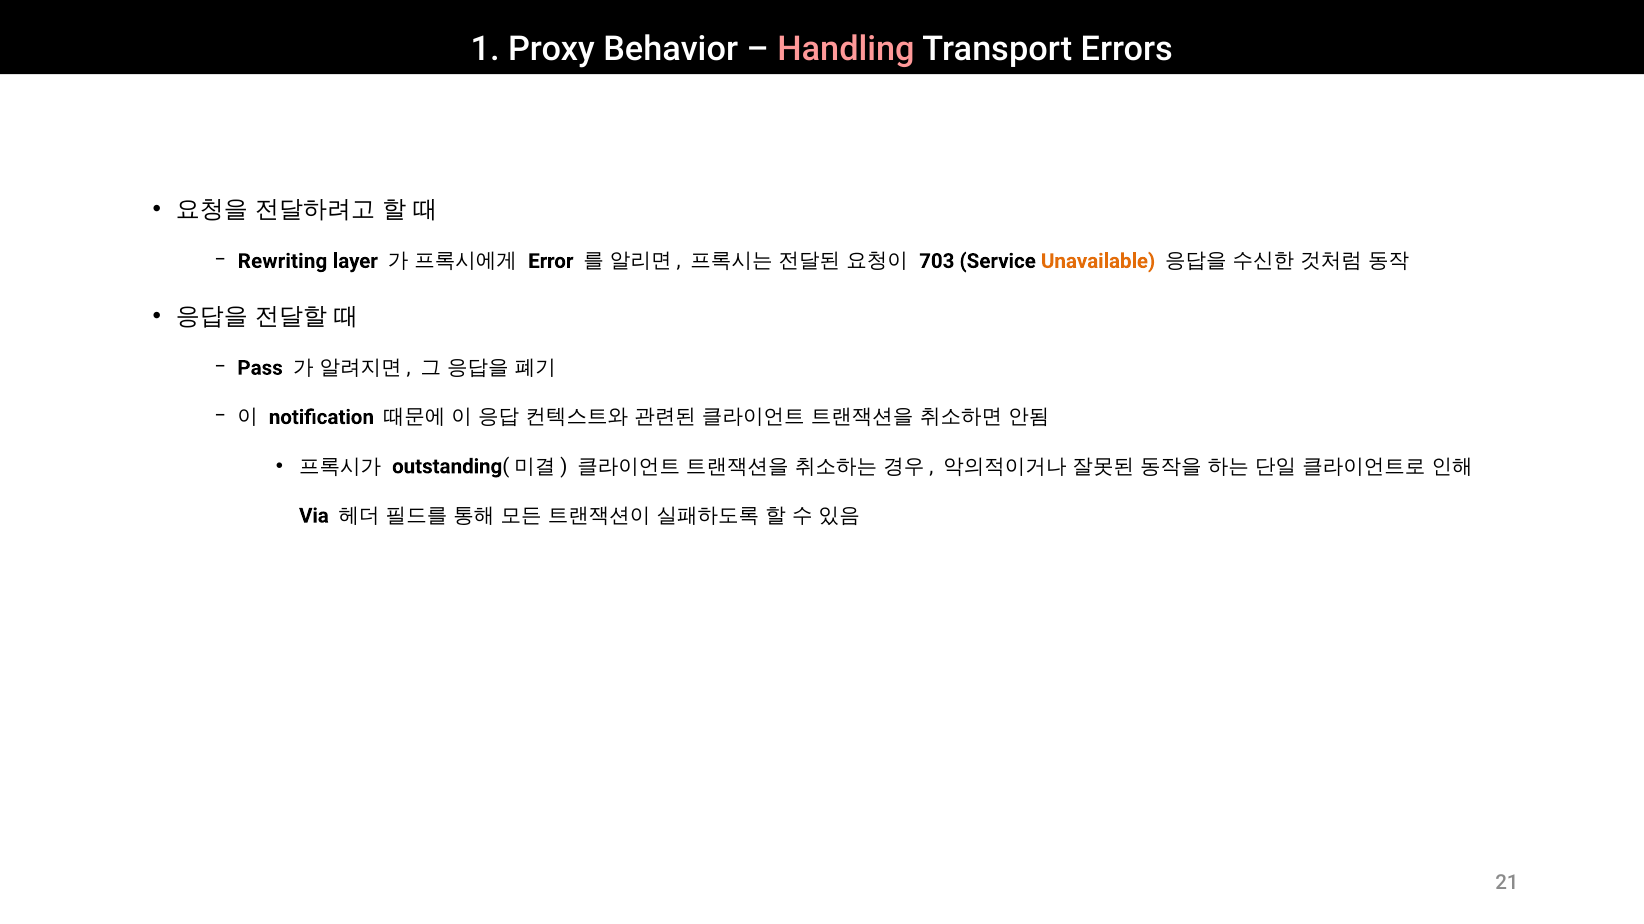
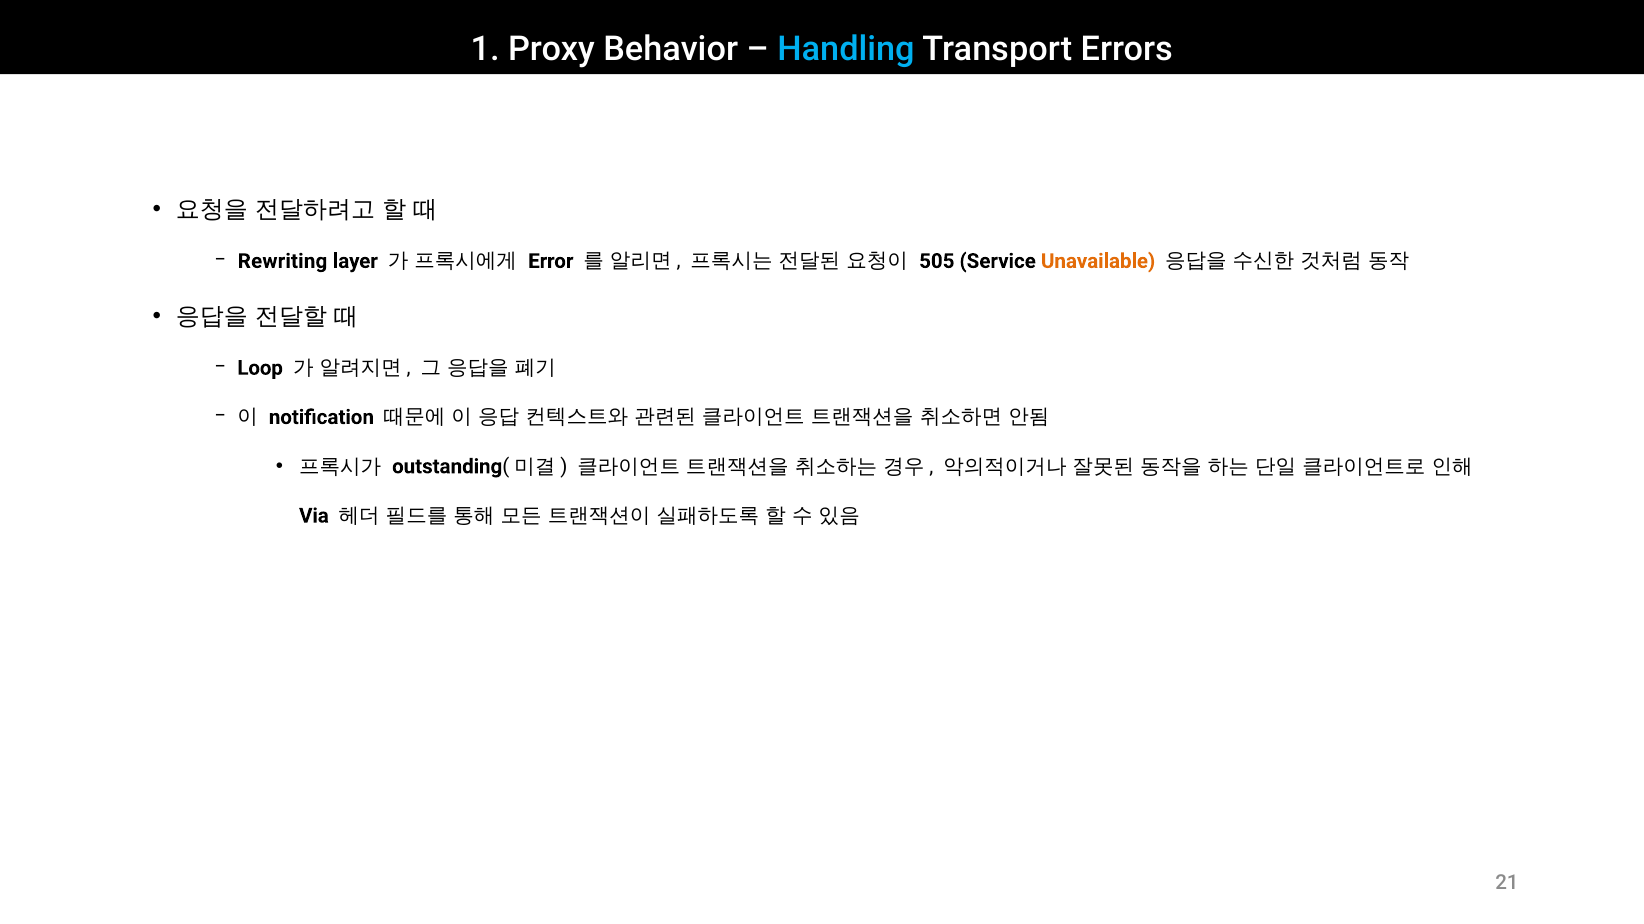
Handling colour: pink -> light blue (846, 49)
703: 703 -> 505 (937, 261)
Pass: Pass -> Loop (260, 368)
